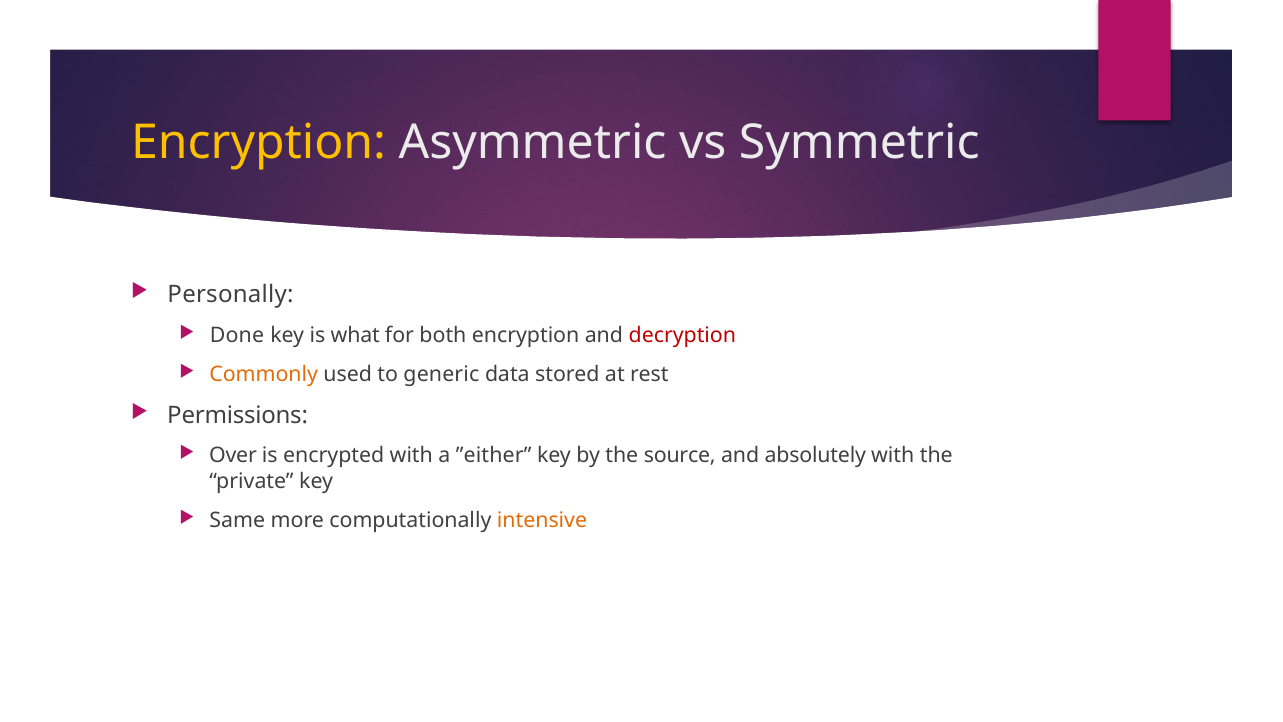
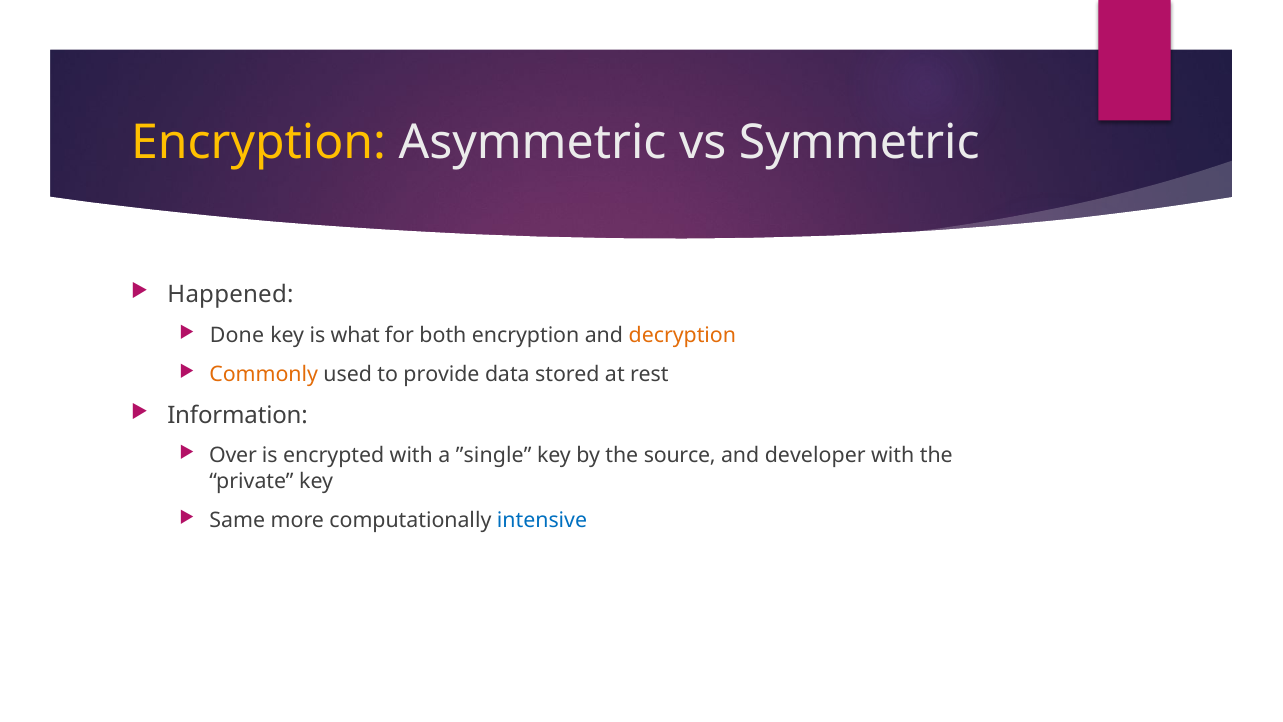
Personally: Personally -> Happened (230, 295)
decryption colour: red -> orange (682, 335)
generic: generic -> provide (442, 374)
Permissions: Permissions -> Information (238, 415)
”either: ”either -> ”single (494, 456)
absolutely: absolutely -> developer (815, 456)
intensive colour: orange -> blue (542, 520)
